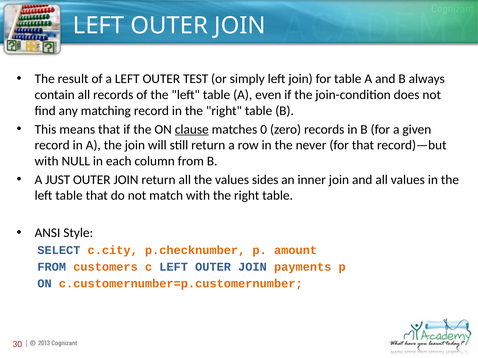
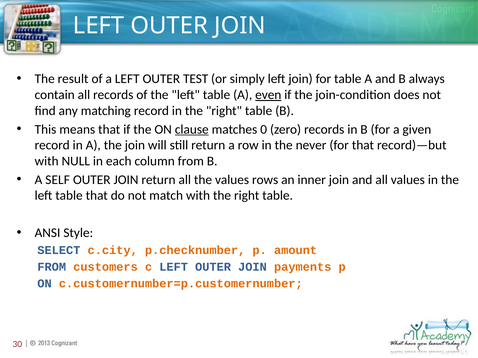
even underline: none -> present (268, 95)
JUST: JUST -> SELF (58, 180)
sides: sides -> rows (265, 180)
